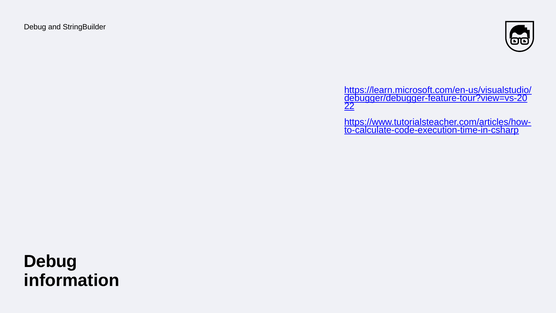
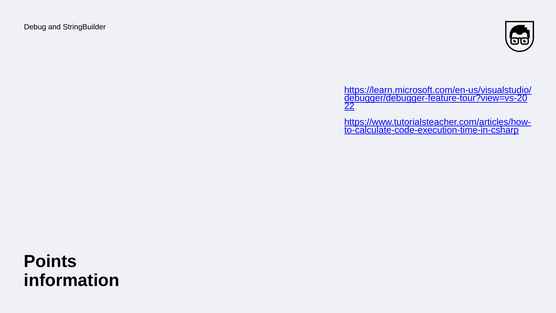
Debug: Debug -> Points (50, 261)
